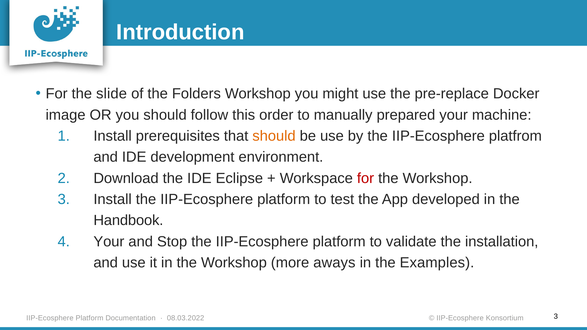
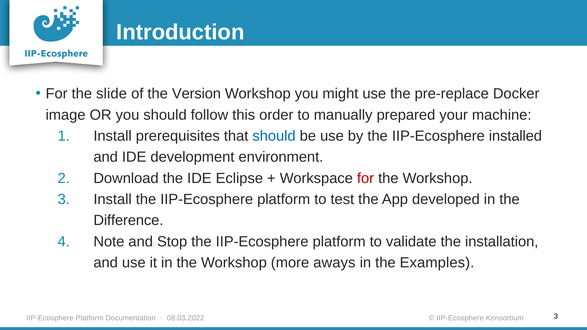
Folders: Folders -> Version (196, 94)
should colour: orange -> blue (274, 136)
platfrom: platfrom -> installed (515, 136)
Handbook: Handbook -> Difference (128, 221)
Your: Your -> Note (109, 242)
